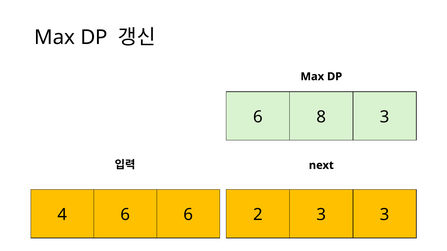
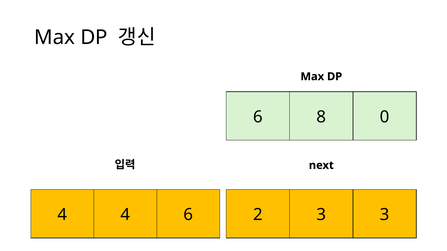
8 3: 3 -> 0 (385, 117)
4 6: 6 -> 4 (125, 215)
